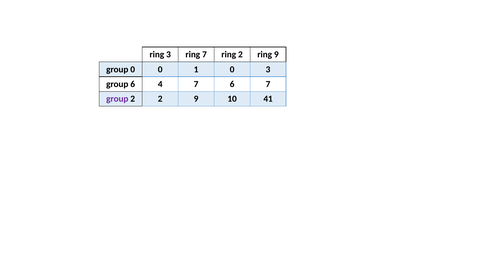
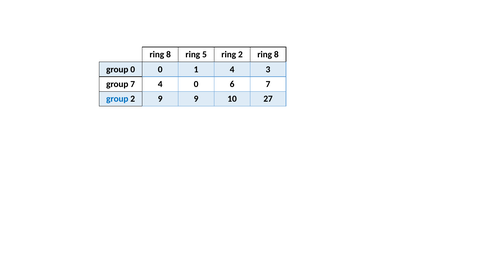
3: 3 -> 8 (169, 55)
ring 7: 7 -> 5 (204, 55)
2 ring 9: 9 -> 8 (276, 55)
1 0: 0 -> 4 (232, 69)
group 6: 6 -> 7 (133, 84)
4 7: 7 -> 0 (196, 84)
group colour: purple -> blue (117, 99)
2 2: 2 -> 9 (160, 99)
41: 41 -> 27 (268, 99)
